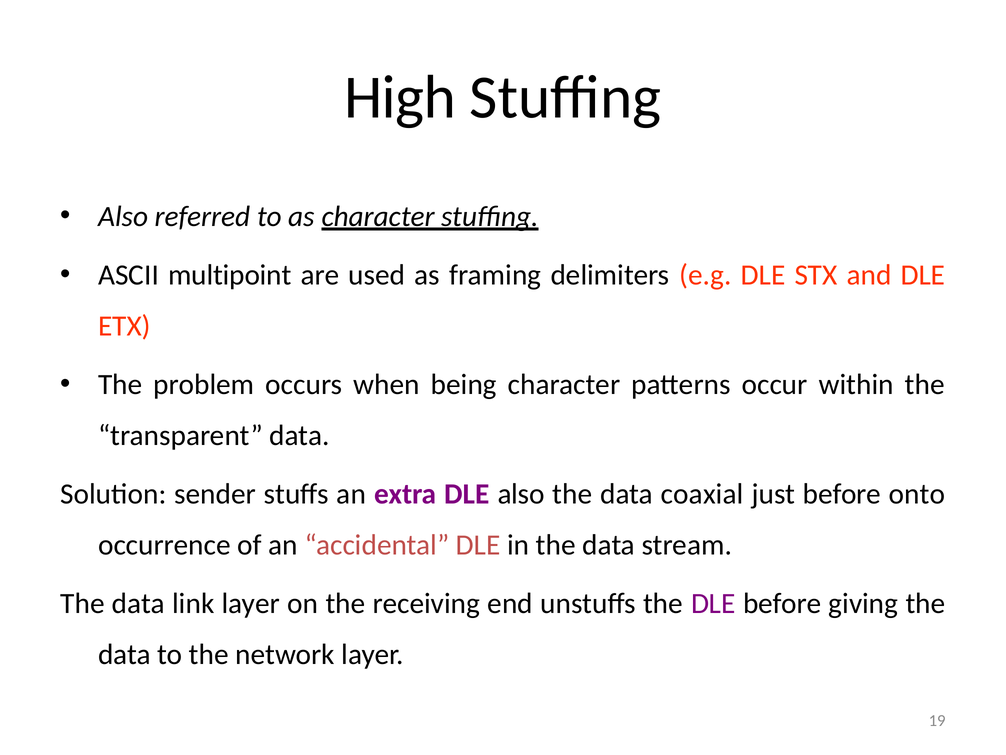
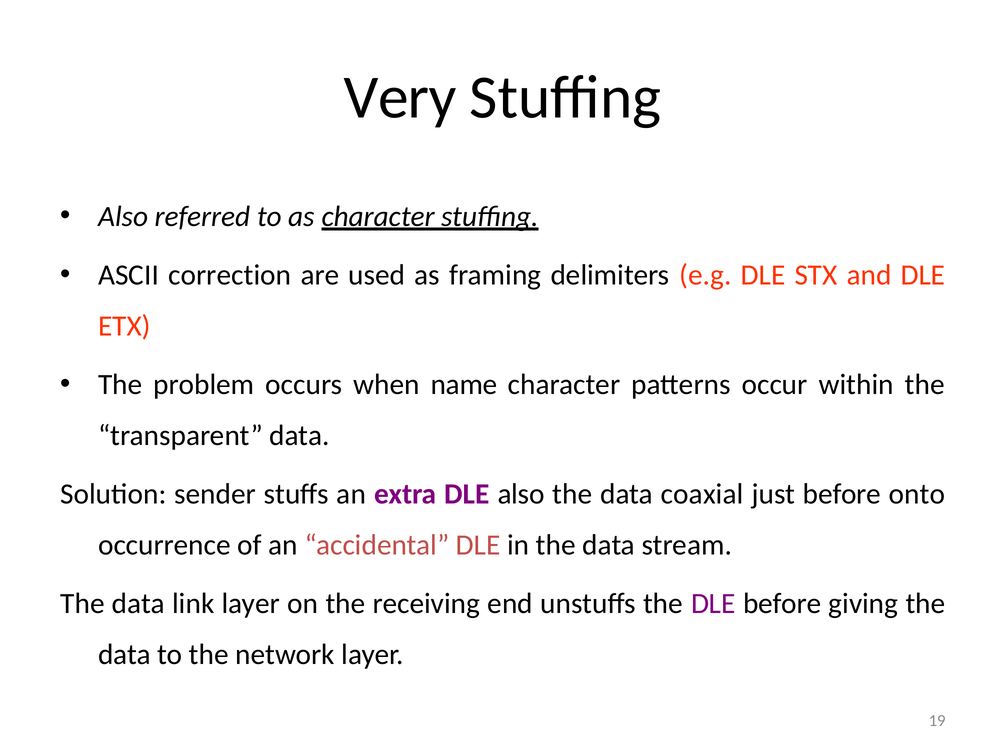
High: High -> Very (400, 97)
multipoint: multipoint -> correction (230, 275)
being: being -> name (464, 384)
